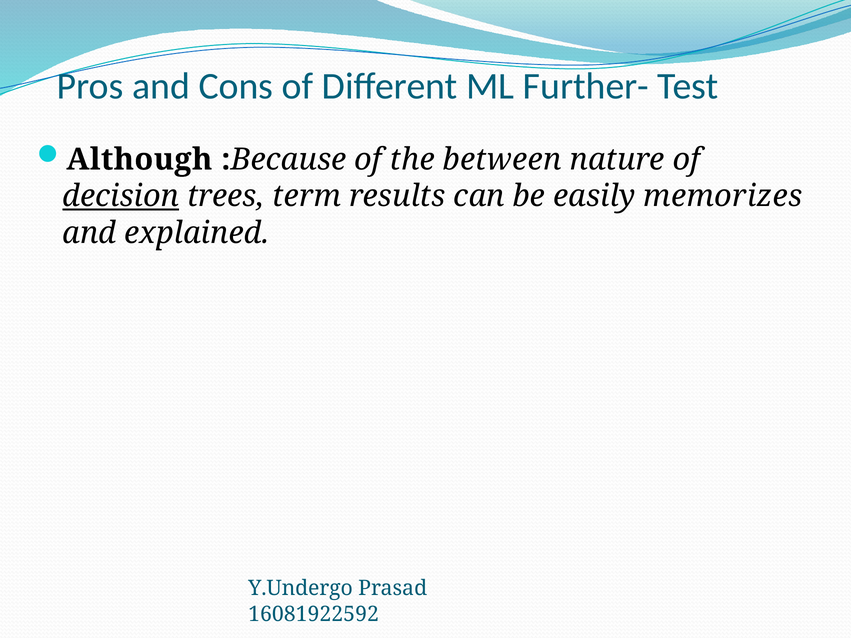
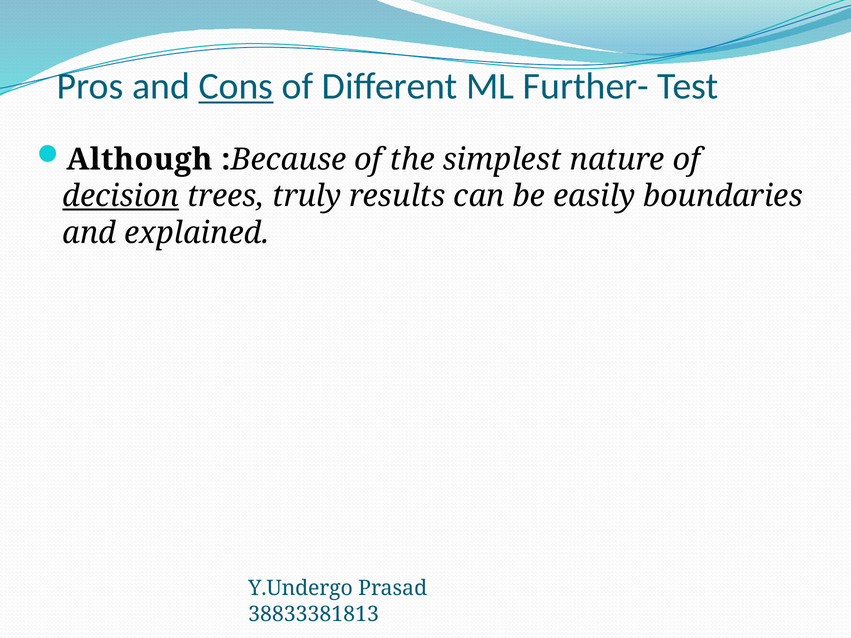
Cons underline: none -> present (236, 86)
between: between -> simplest (502, 160)
term: term -> truly (307, 196)
memorizes: memorizes -> boundaries (723, 196)
16081922592: 16081922592 -> 38833381813 (314, 614)
